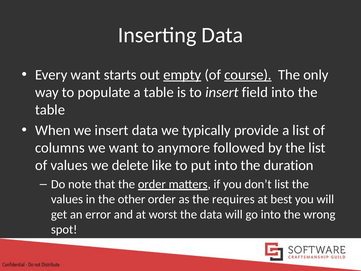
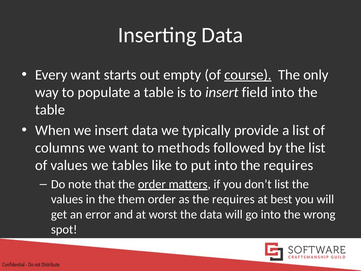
empty underline: present -> none (182, 75)
anymore: anymore -> methods (184, 148)
delete: delete -> tables (130, 165)
into the duration: duration -> requires (289, 165)
other: other -> them (131, 199)
